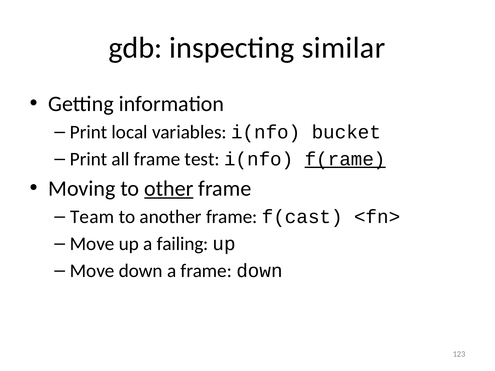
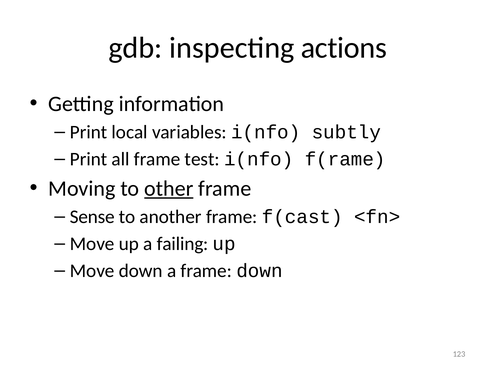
similar: similar -> actions (344, 48)
bucket: bucket -> subtly (346, 132)
f(rame underline: present -> none (345, 159)
Team: Team -> Sense (92, 217)
